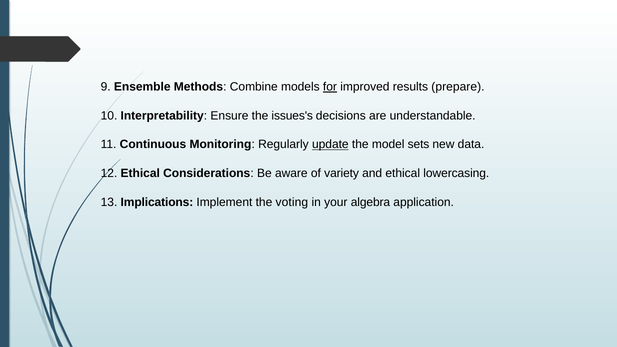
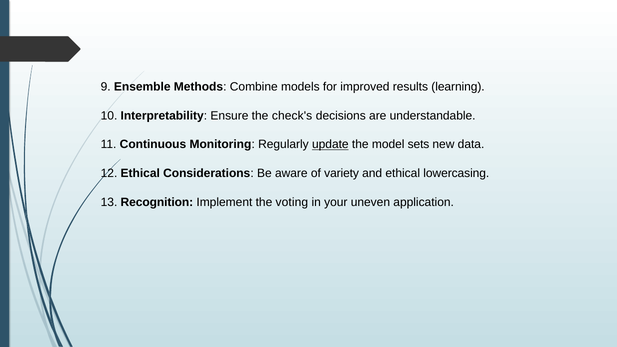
for underline: present -> none (330, 87)
prepare: prepare -> learning (458, 87)
issues's: issues's -> check's (292, 116)
Implications: Implications -> Recognition (157, 202)
algebra: algebra -> uneven (370, 202)
